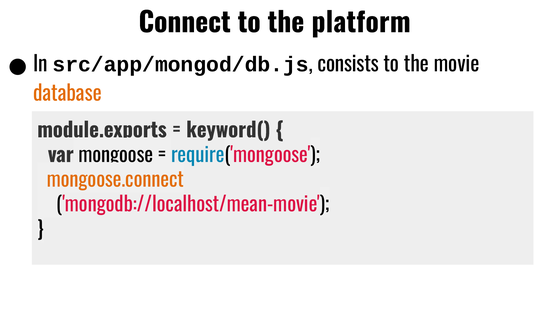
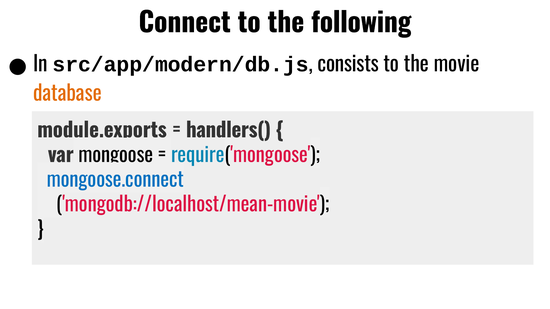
platform: platform -> following (361, 23)
src/app/mongod/db.js: src/app/mongod/db.js -> src/app/modern/db.js (181, 64)
keyword(: keyword( -> handlers( (228, 131)
mongoose.connect colour: orange -> blue (115, 180)
